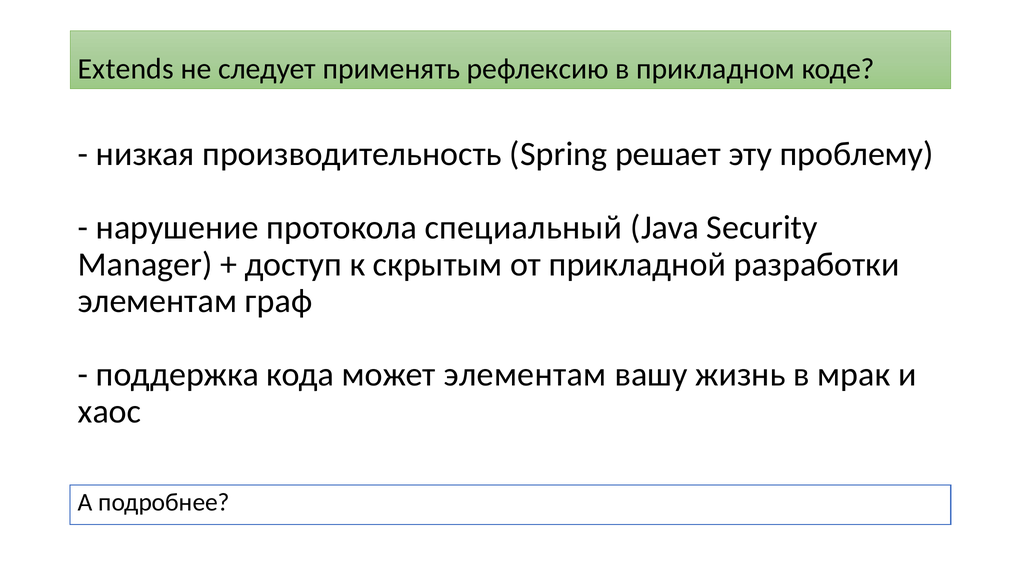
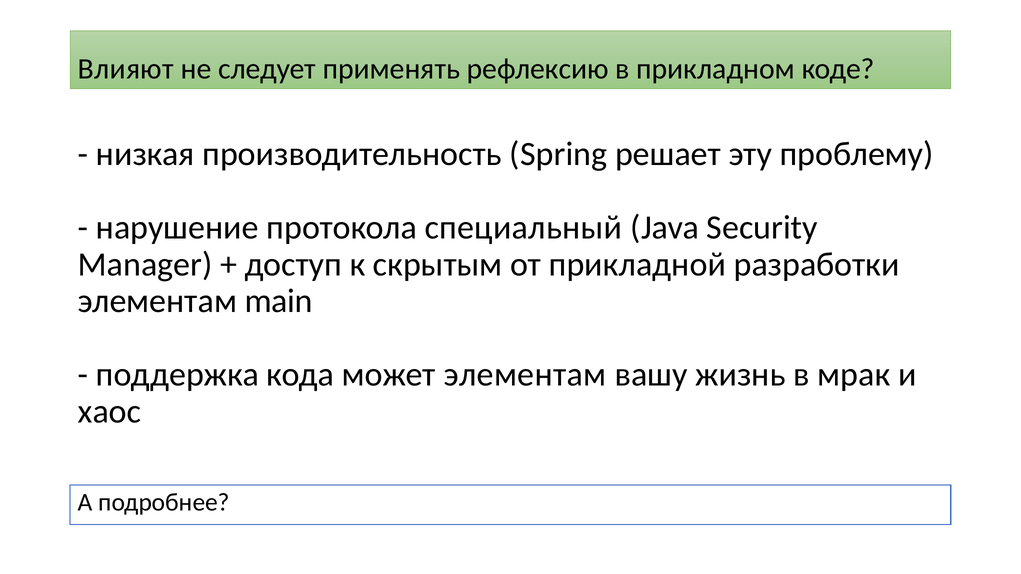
Extends: Extends -> Влияют (126, 69)
граф: граф -> main (279, 301)
